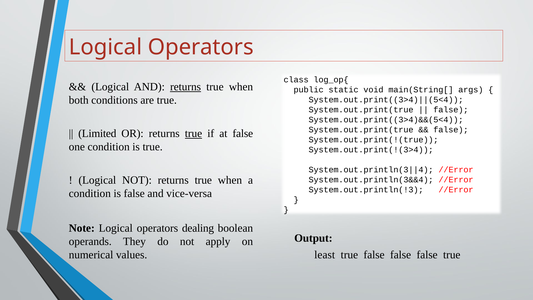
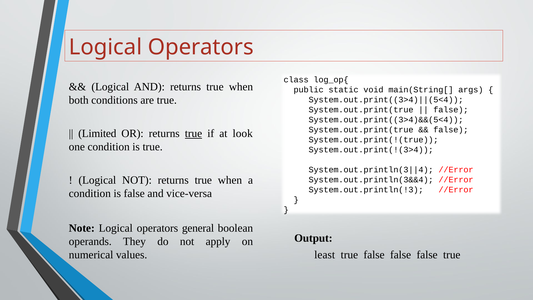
returns underline: present -> none (186, 87)
at false: false -> look (243, 133)
dealing: dealing -> general (198, 228)
